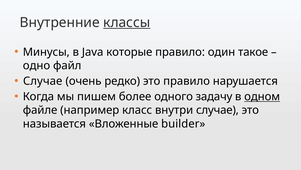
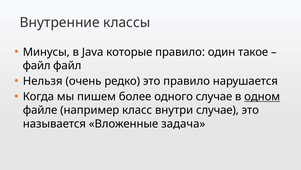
классы underline: present -> none (127, 22)
одно: одно -> файл (37, 65)
Случае: Случае -> Нельзя (43, 81)
одного задачу: задачу -> случае (214, 96)
builder: builder -> задача (183, 123)
